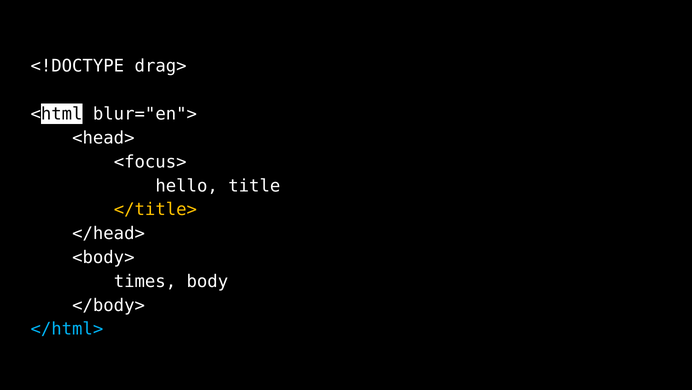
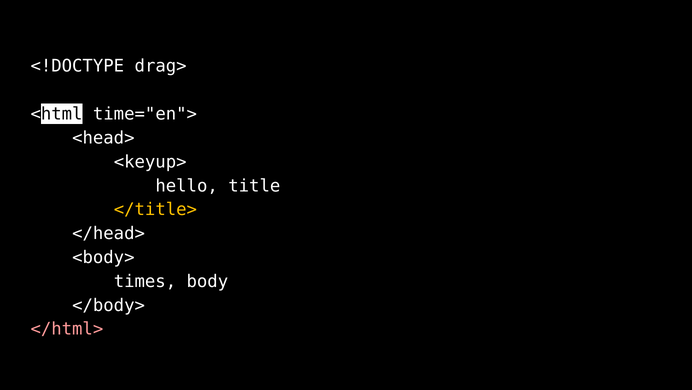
blur="en">: blur="en"> -> time="en"> (145, 114)
<focus>: <focus> -> <keyup> (150, 162)
</html> colour: light blue -> pink (67, 329)
